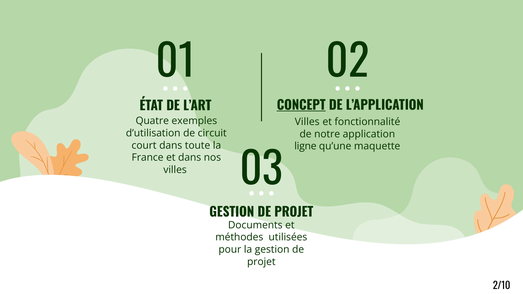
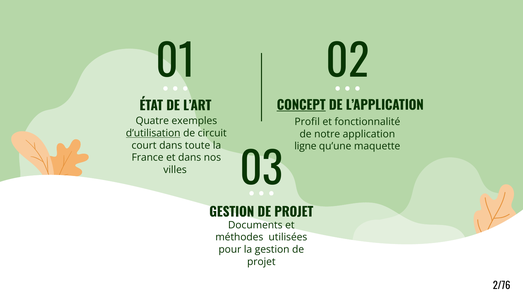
Villes: Villes -> Profil (307, 122)
d’utilisation underline: none -> present (153, 133)
2/10: 2/10 -> 2/76 (502, 286)
